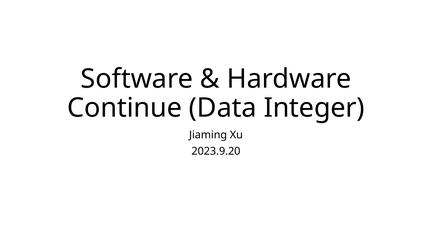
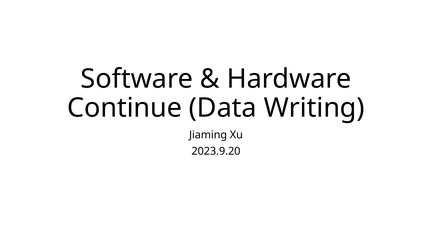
Integer: Integer -> Writing (314, 108)
